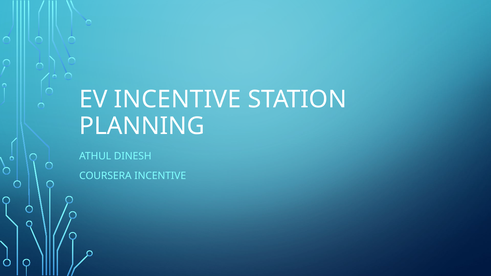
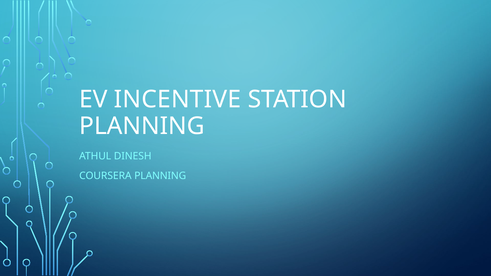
COURSERA INCENTIVE: INCENTIVE -> PLANNING (160, 176)
